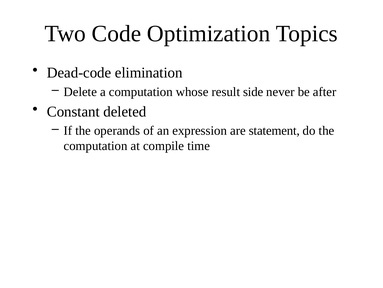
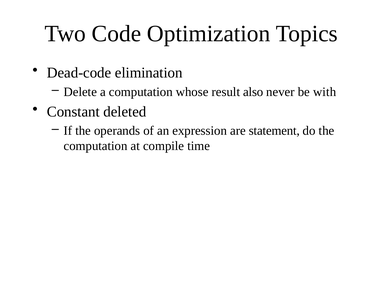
side: side -> also (253, 92)
after: after -> with (325, 92)
